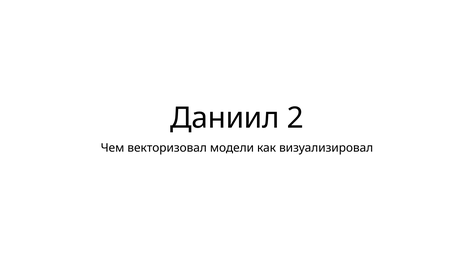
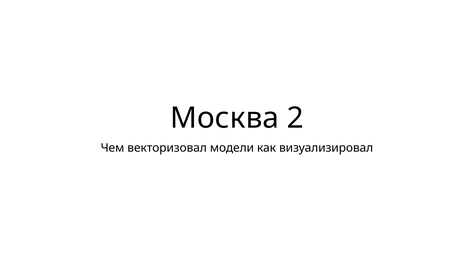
Даниил: Даниил -> Москва (225, 118)
